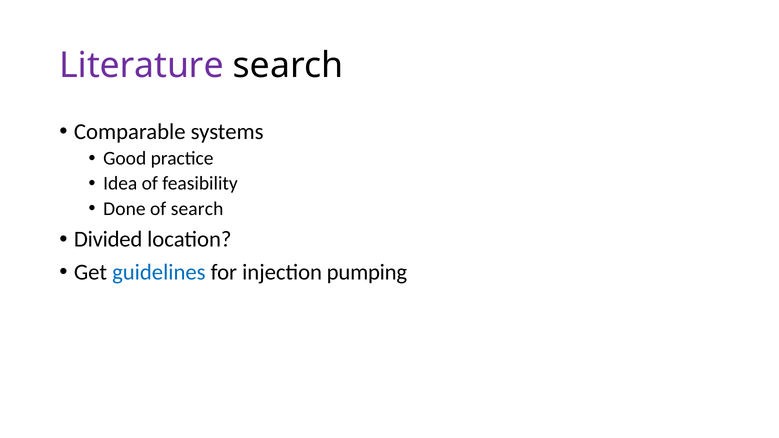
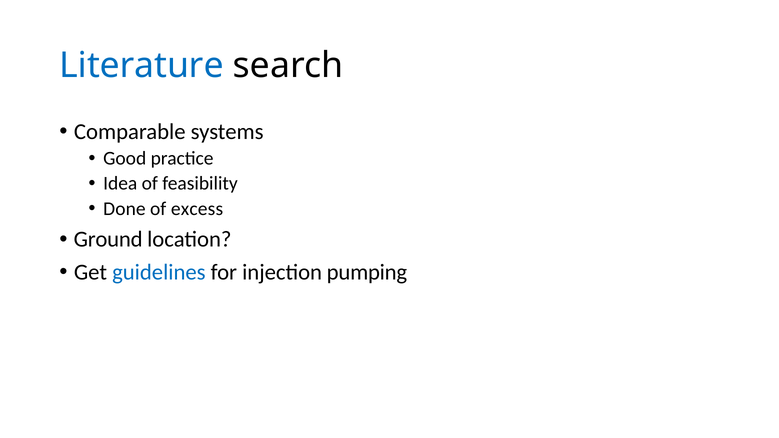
Literature colour: purple -> blue (142, 65)
of search: search -> excess (197, 209)
Divided: Divided -> Ground (108, 240)
